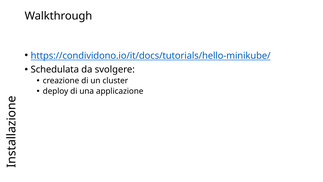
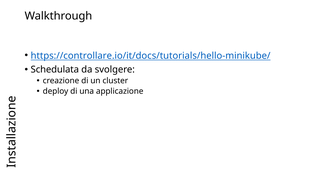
https://condividono.io/it/docs/tutorials/hello-minikube/: https://condividono.io/it/docs/tutorials/hello-minikube/ -> https://controllare.io/it/docs/tutorials/hello-minikube/ (151, 56)
